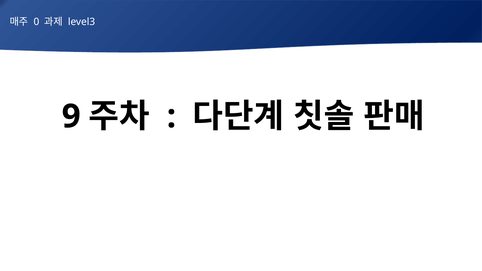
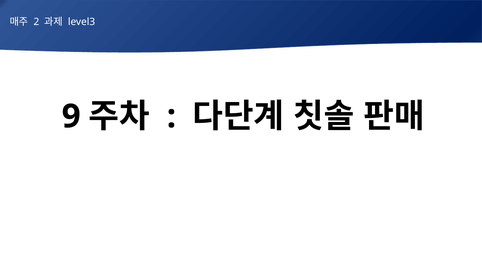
0: 0 -> 2 (36, 22)
